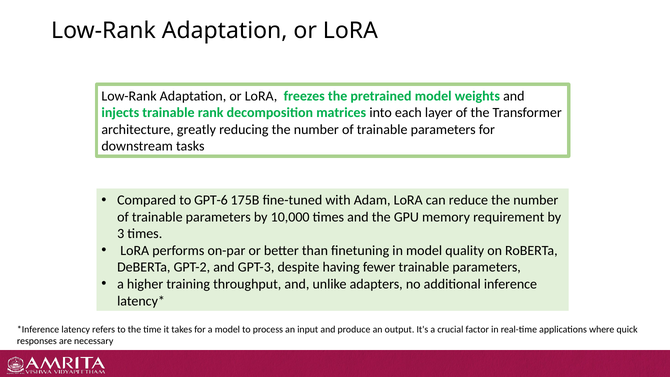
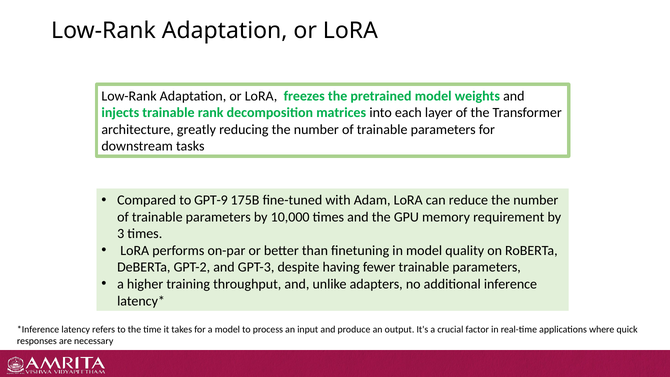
GPT-6: GPT-6 -> GPT-9 (211, 200)
